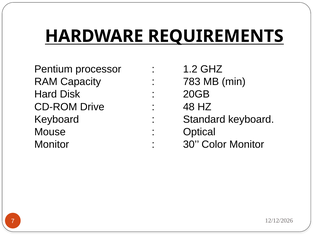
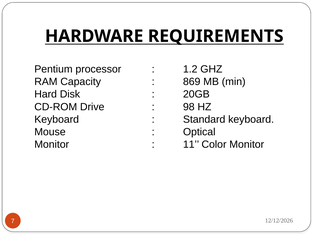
783: 783 -> 869 (192, 82)
48: 48 -> 98 (189, 107)
30: 30 -> 11 (191, 144)
